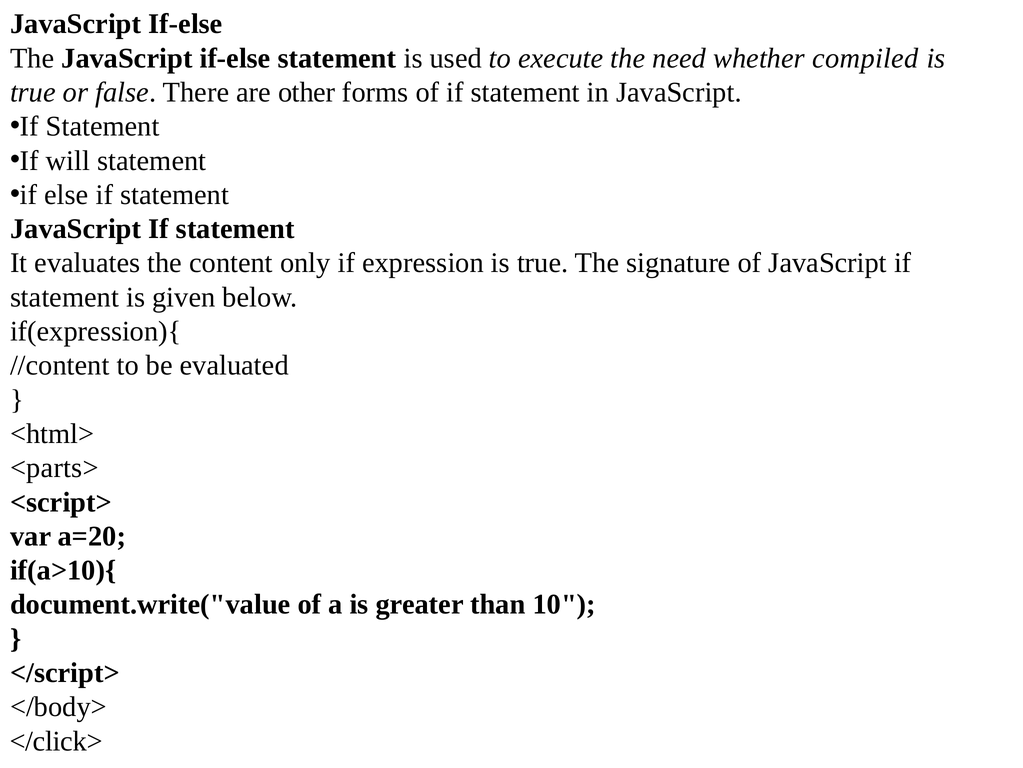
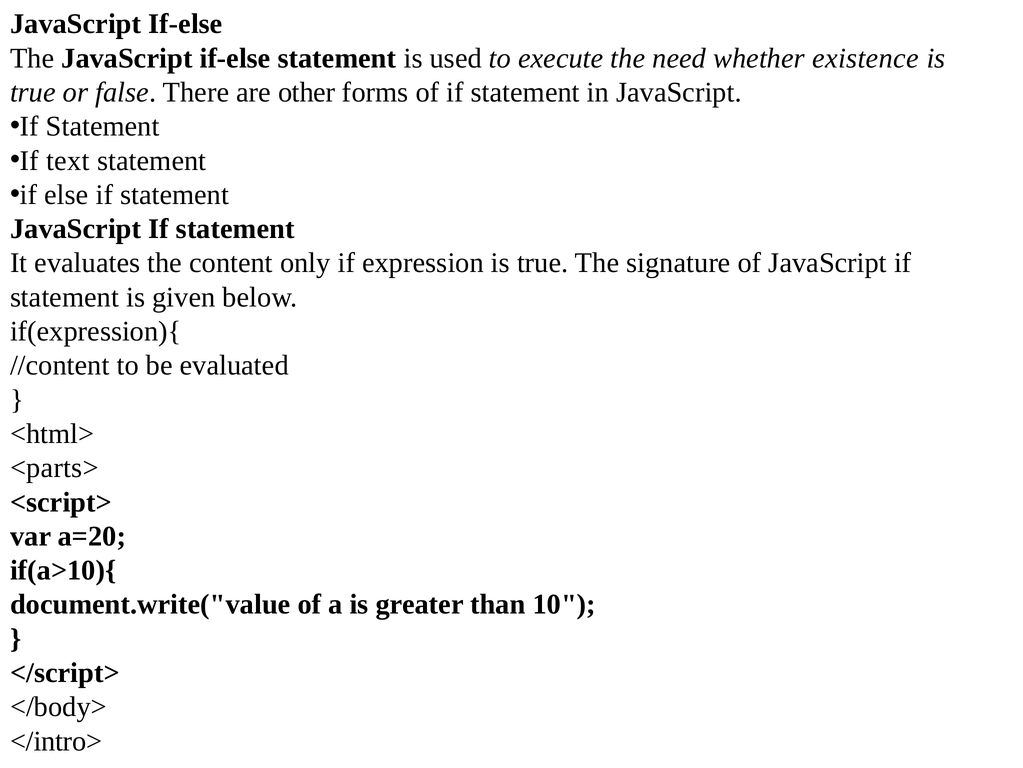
compiled: compiled -> existence (865, 58)
will: will -> text (68, 160)
</click>: </click> -> </intro> (56, 740)
